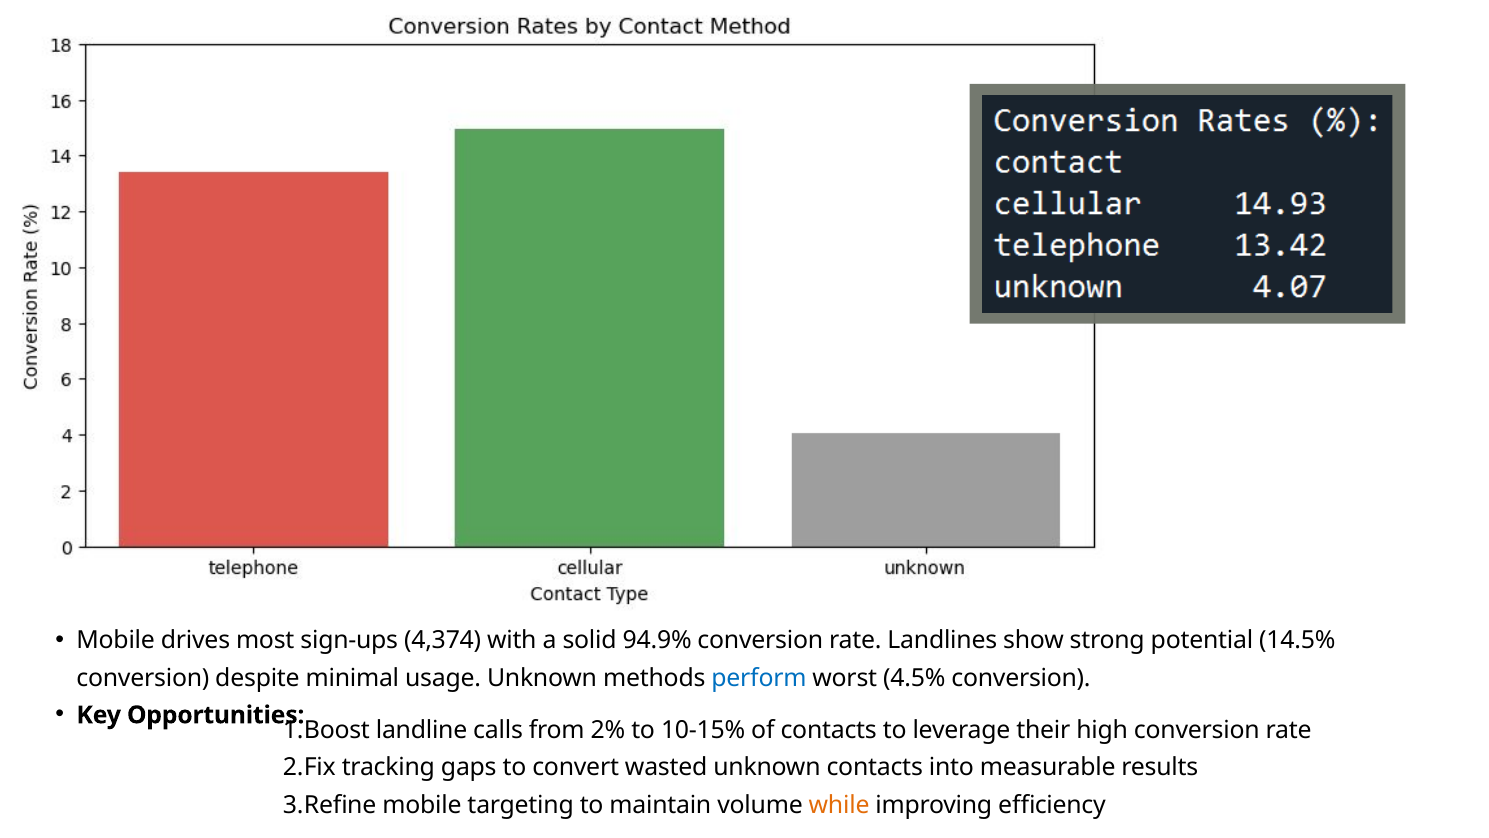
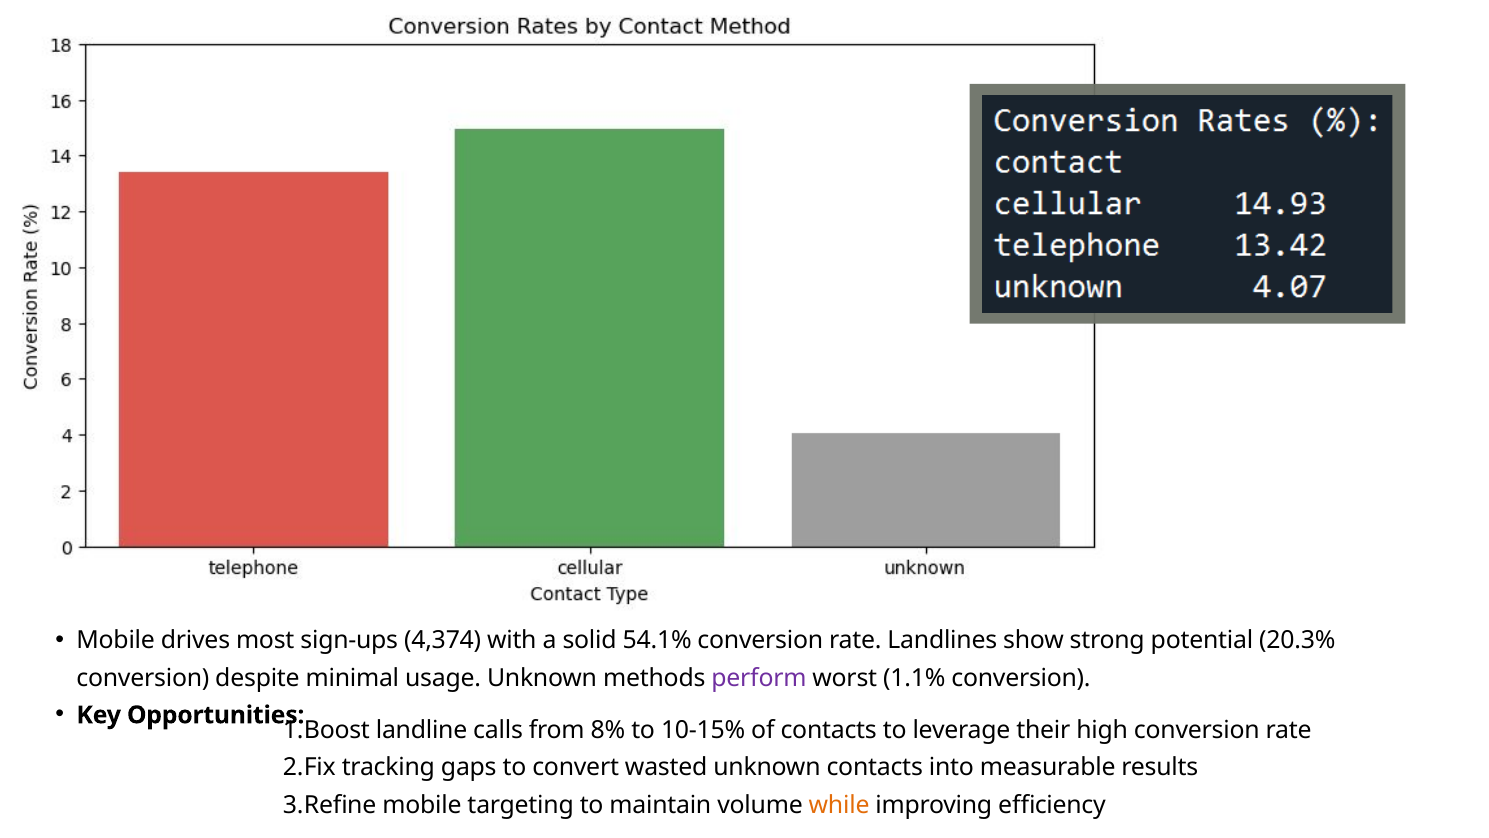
94.9%: 94.9% -> 54.1% (657, 640)
14.5%: 14.5% -> 20.3% (1297, 640)
perform colour: blue -> purple (759, 678)
4.5%: 4.5% -> 1.1% (914, 678)
2%: 2% -> 8% (608, 730)
